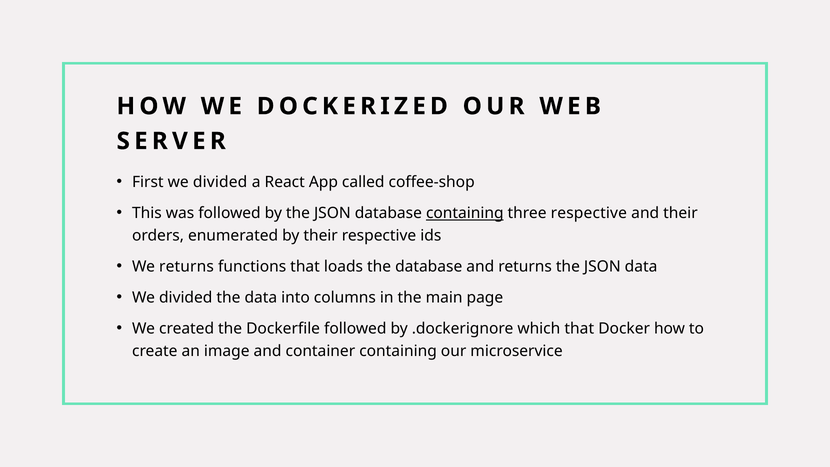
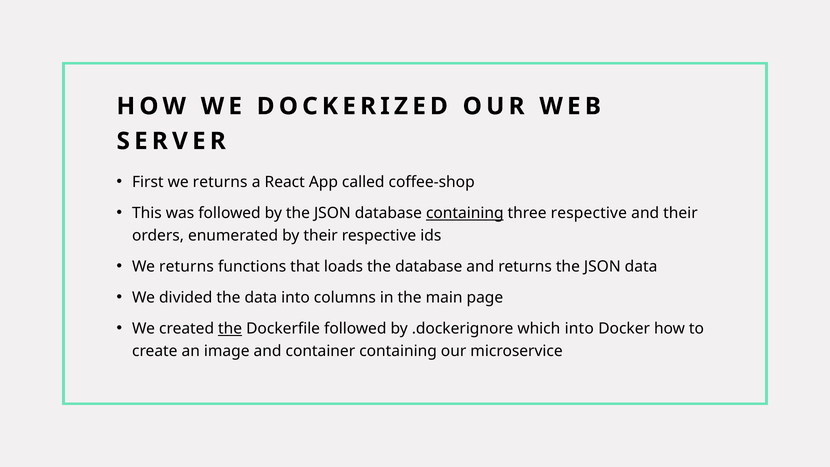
First we divided: divided -> returns (220, 182)
the underline: none -> present (230, 329)
which that: that -> into (579, 329)
